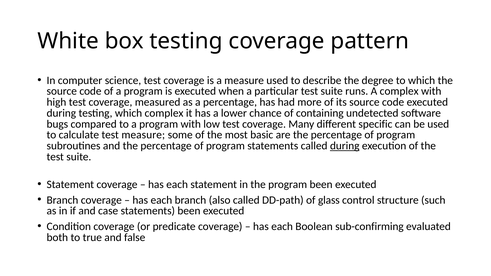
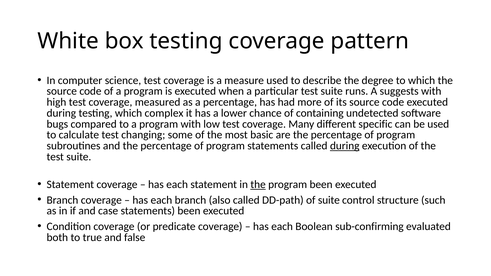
A complex: complex -> suggests (399, 91)
test measure: measure -> changing (143, 135)
the underline: none -> present (258, 185)
of glass: glass -> suite (329, 200)
